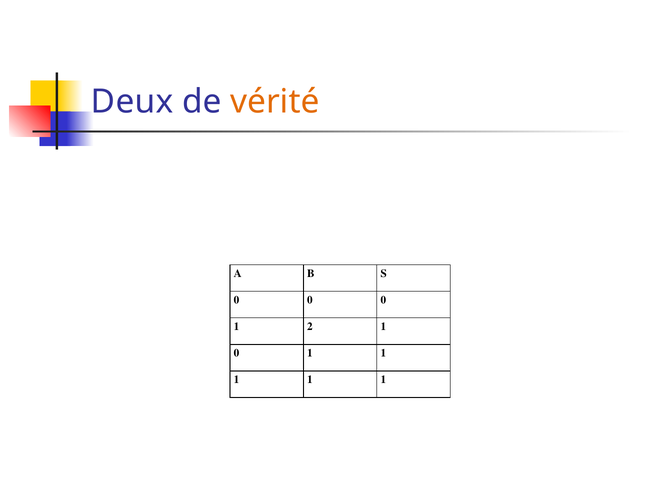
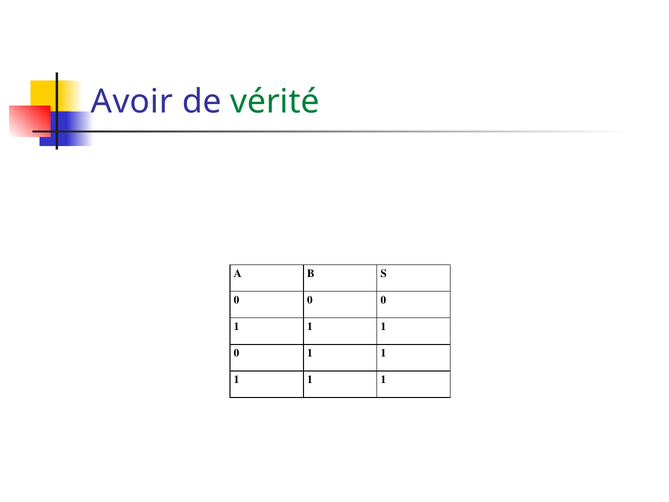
Deux: Deux -> Avoir (132, 102)
vérité colour: orange -> green (275, 102)
2: 2 -> 1 (310, 327)
